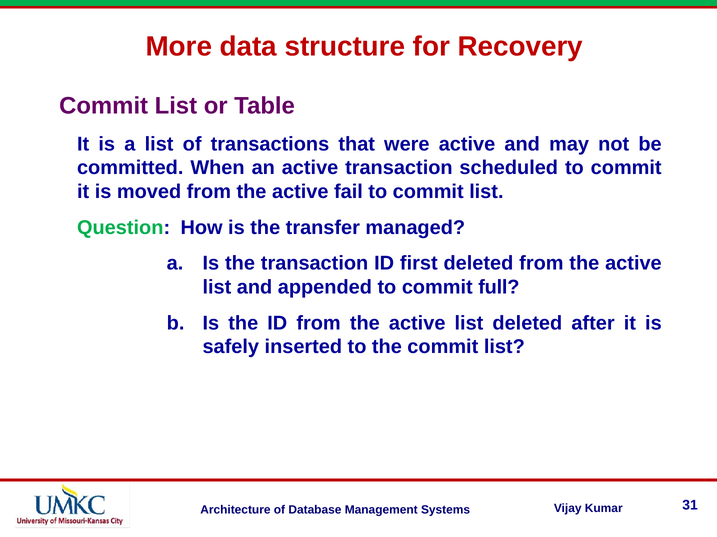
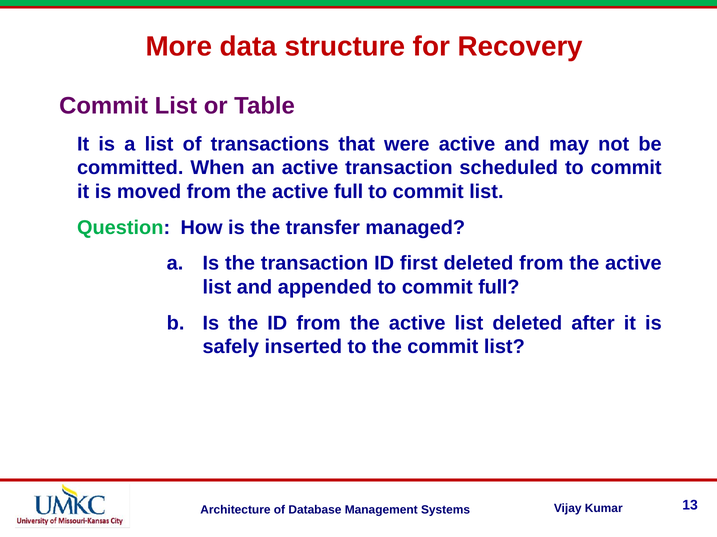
active fail: fail -> full (349, 192)
31: 31 -> 13 (690, 506)
